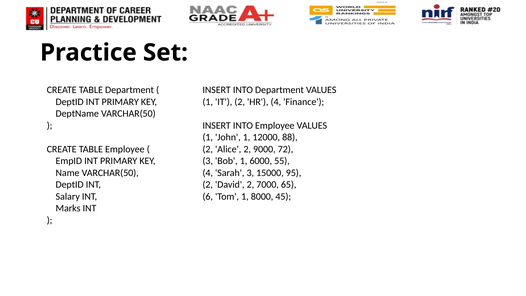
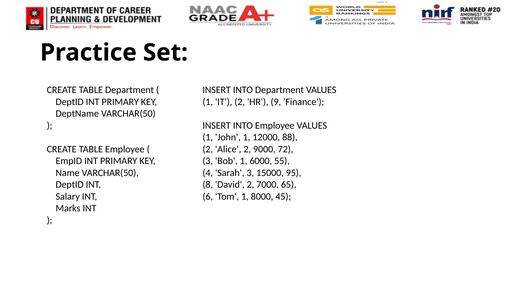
HR 4: 4 -> 9 (276, 102)
2: 2 -> 8 (208, 185)
